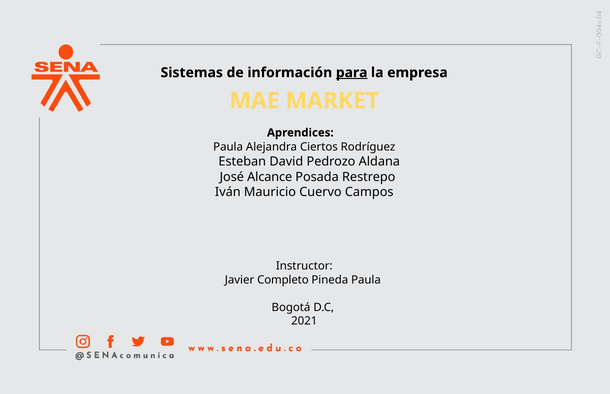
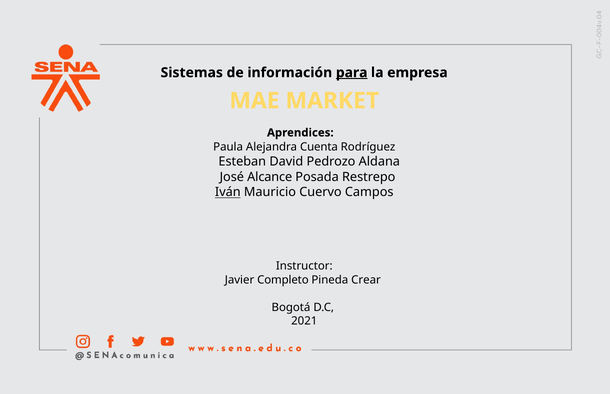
Ciertos: Ciertos -> Cuenta (319, 147)
Iván underline: none -> present (228, 192)
Pineda Paula: Paula -> Crear (366, 280)
